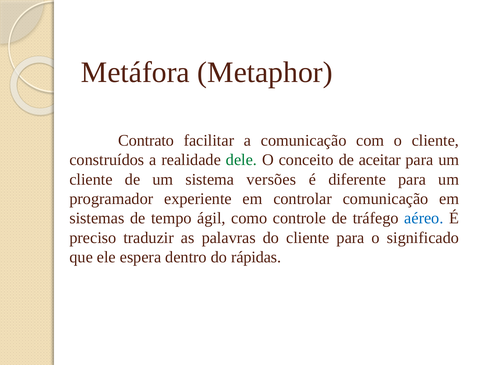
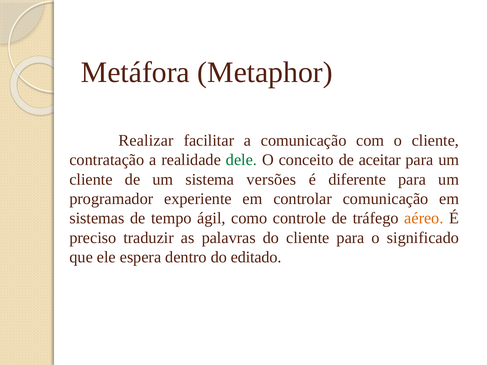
Contrato: Contrato -> Realizar (146, 141)
construídos: construídos -> contratação (107, 160)
aéreo colour: blue -> orange (424, 218)
rápidas: rápidas -> editado (256, 257)
